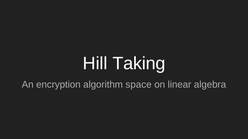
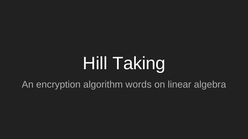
space: space -> words (139, 85)
